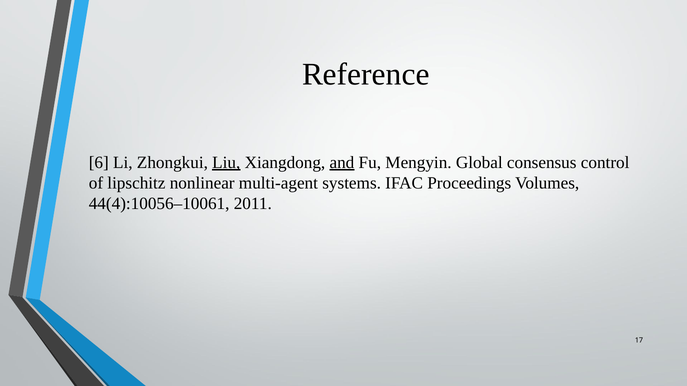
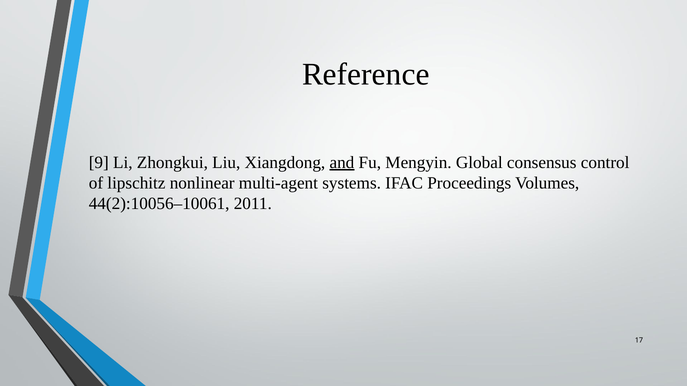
6: 6 -> 9 (99, 163)
Liu underline: present -> none (226, 163)
44(4):10056–10061: 44(4):10056–10061 -> 44(2):10056–10061 (159, 204)
